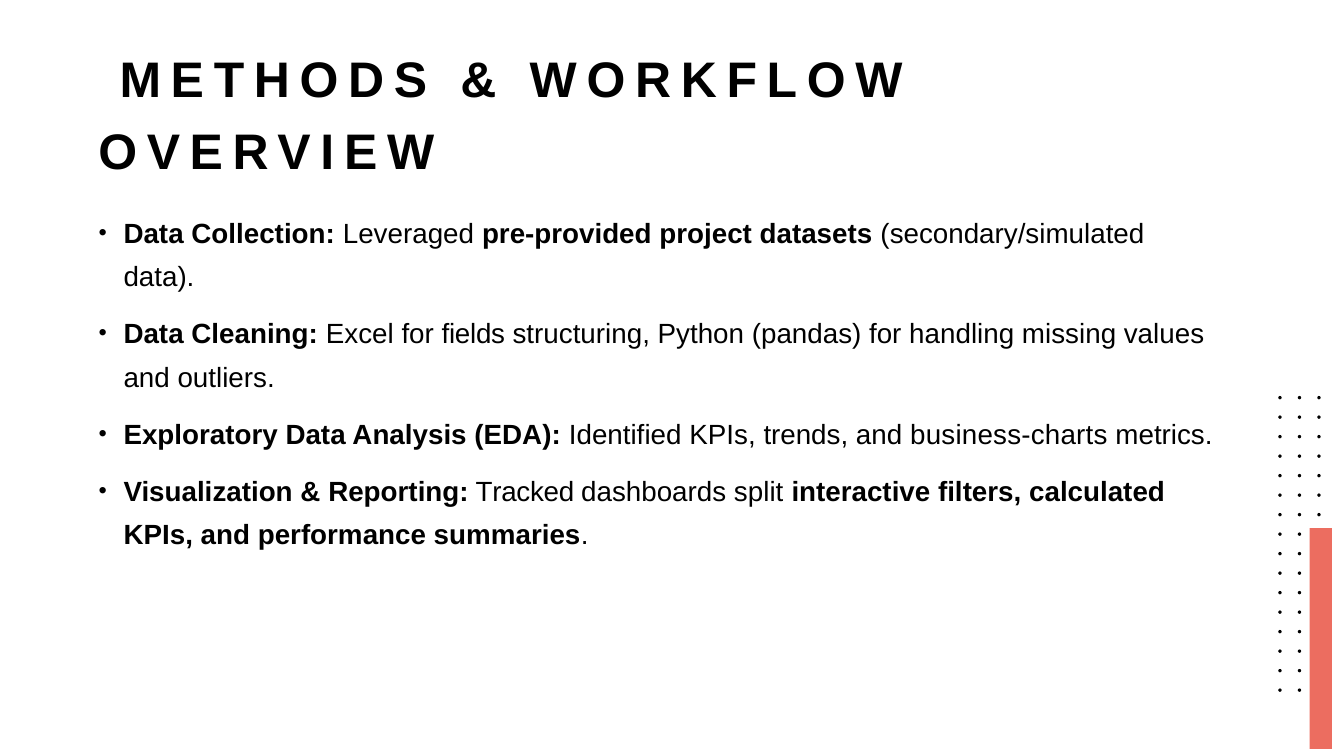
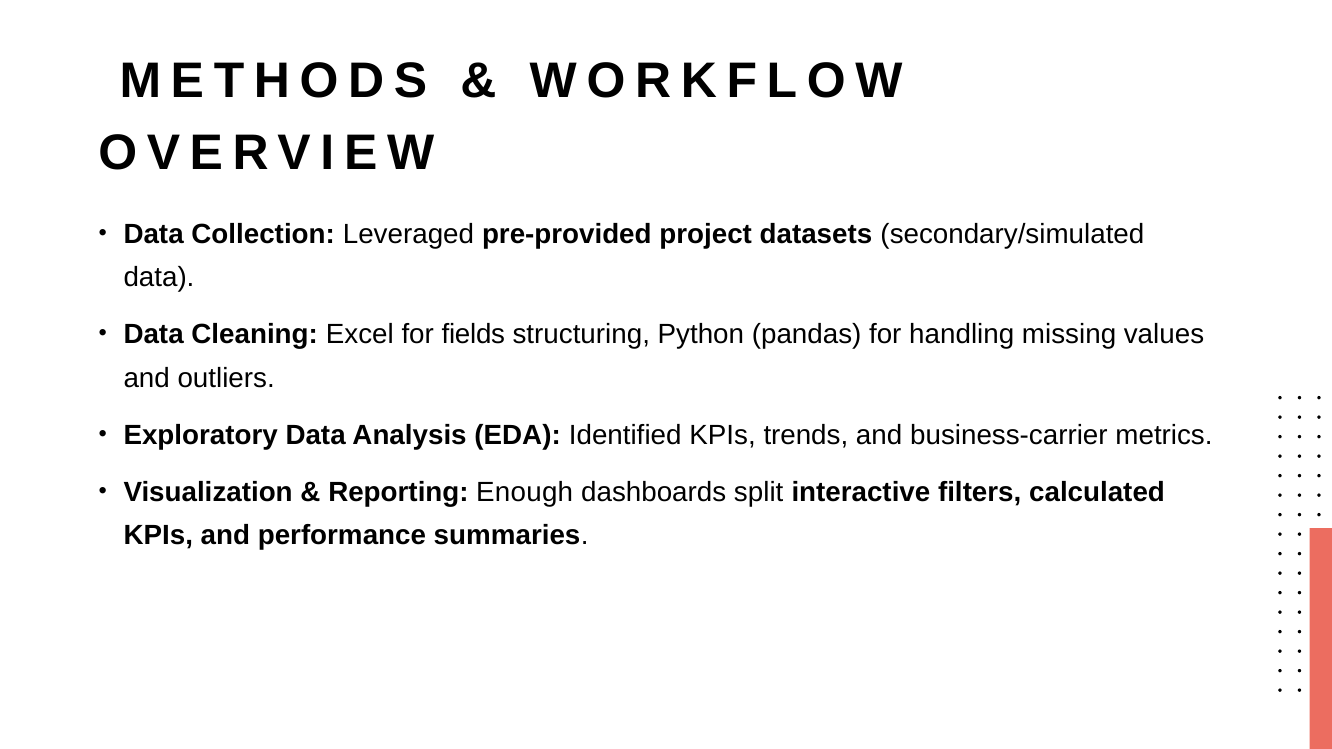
business-charts: business-charts -> business-carrier (1009, 435)
Tracked: Tracked -> Enough (525, 493)
